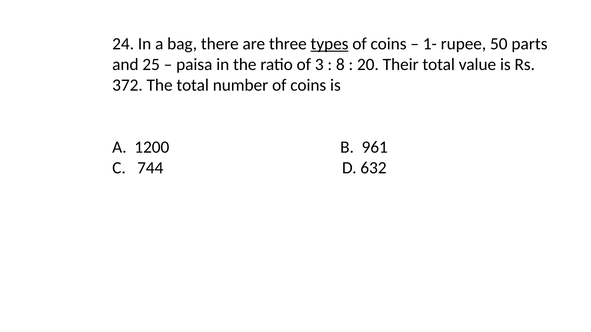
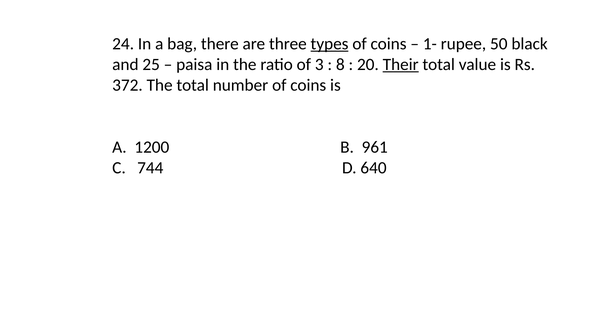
parts: parts -> black (530, 44)
Their underline: none -> present (401, 65)
632: 632 -> 640 (373, 168)
